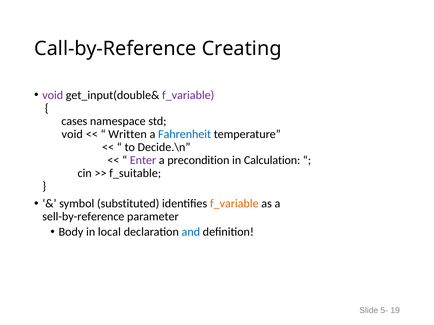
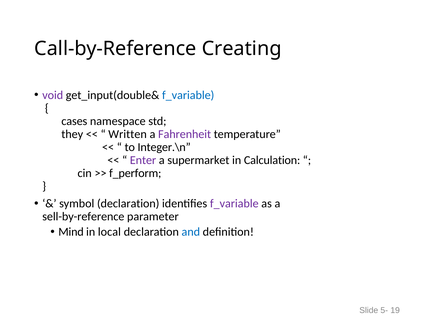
f_variable colour: purple -> blue (188, 95)
void: void -> they (72, 134)
Fahrenheit colour: blue -> purple (185, 134)
Decide.\n: Decide.\n -> Integer.\n (164, 147)
precondition: precondition -> supermarket (198, 160)
f_suitable: f_suitable -> f_perform (135, 173)
symbol substituted: substituted -> declaration (128, 204)
f_variable colour: orange -> purple (234, 204)
Body: Body -> Mind (71, 232)
